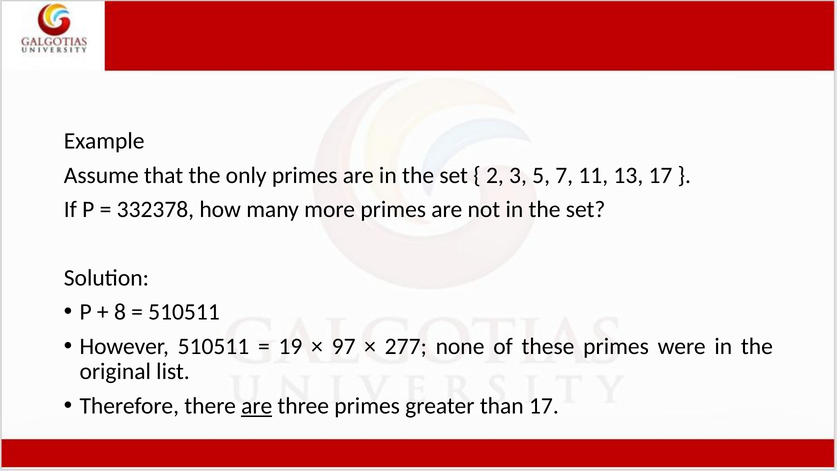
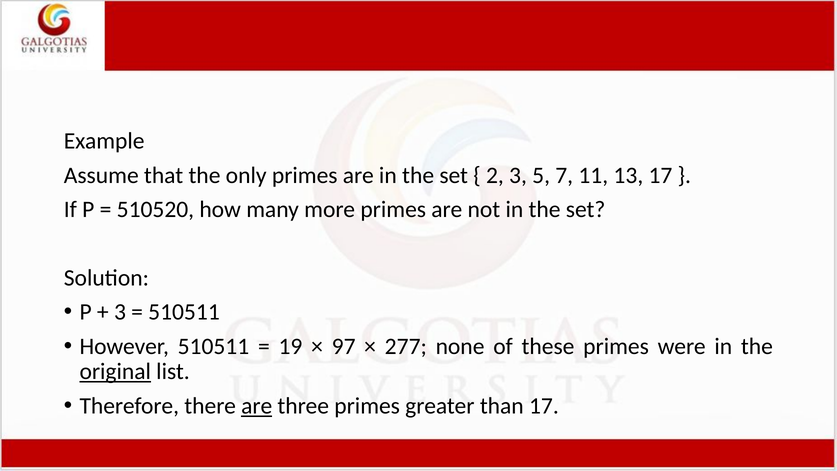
332378: 332378 -> 510520 (155, 209)
8: 8 -> 3 (120, 312)
original underline: none -> present (115, 372)
